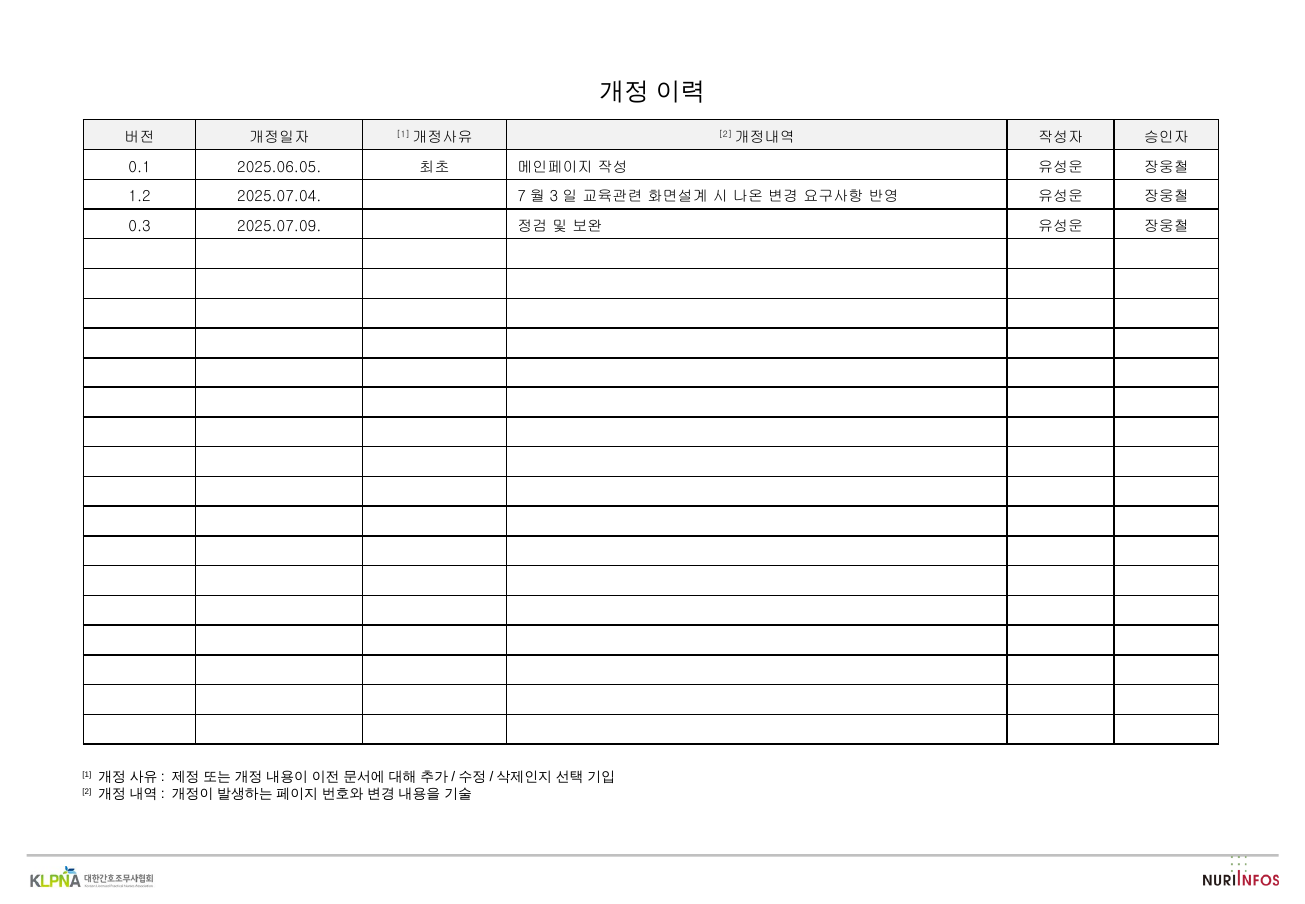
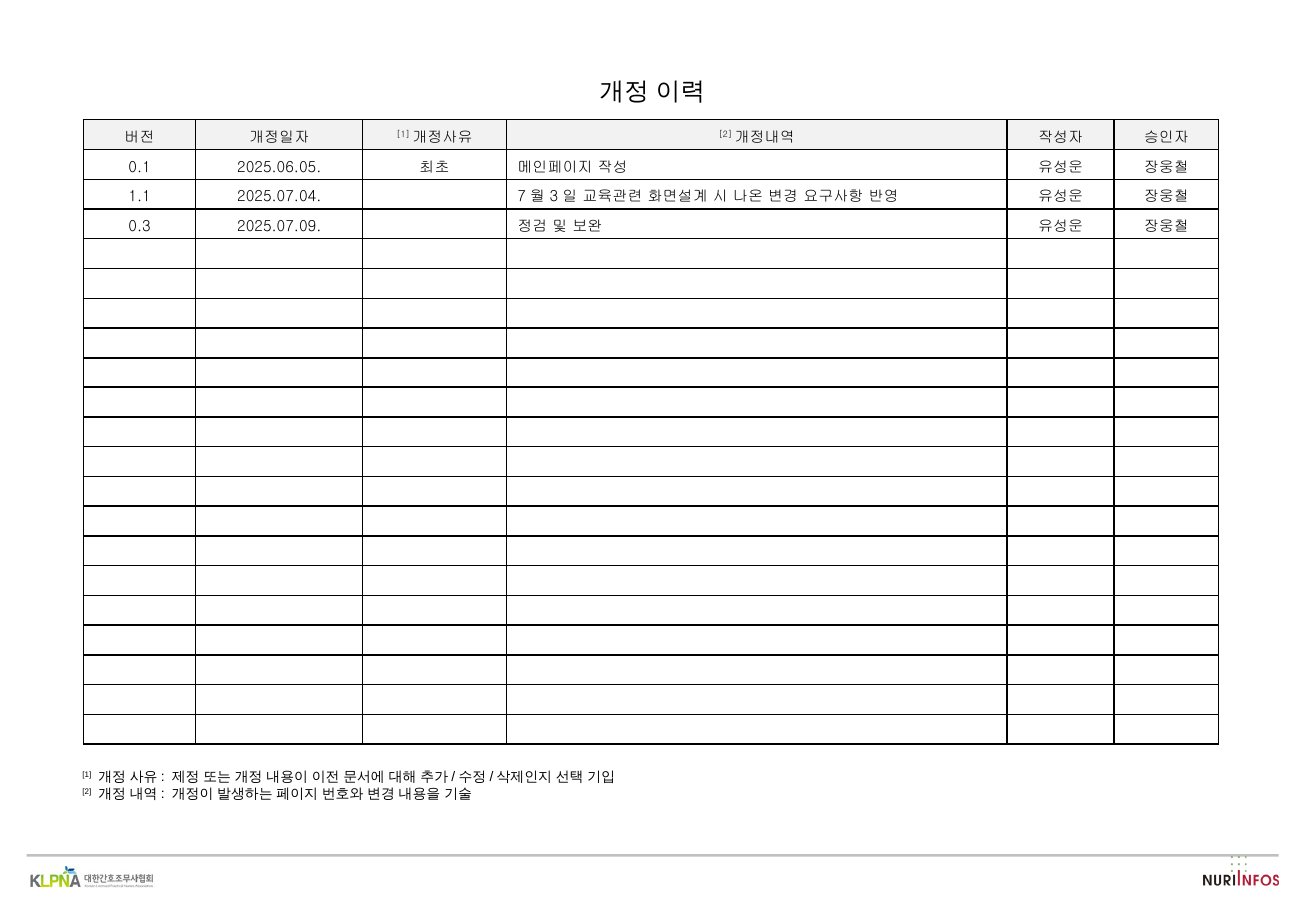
1.2: 1.2 -> 1.1 (140, 197)
